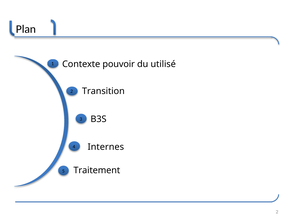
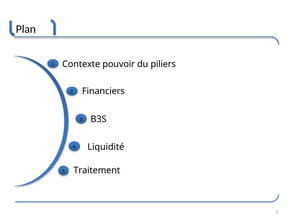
utilisé: utilisé -> piliers (163, 64)
Transition: Transition -> Financiers (103, 91)
Internes: Internes -> Liquidité (106, 147)
